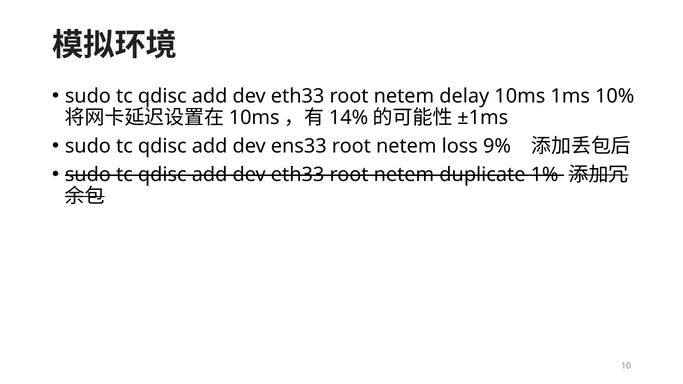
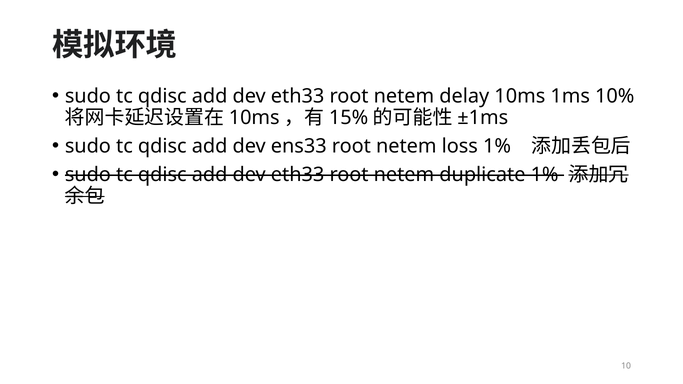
14%: 14% -> 15% (349, 117)
loss 9%: 9% -> 1% (497, 146)
